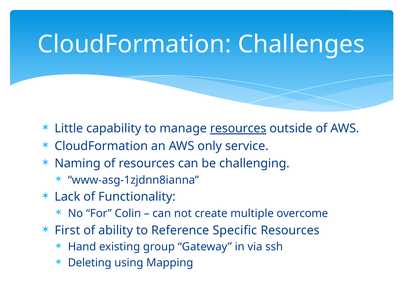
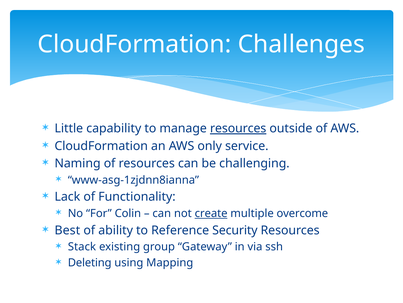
create underline: none -> present (211, 213)
First: First -> Best (67, 230)
Specific: Specific -> Security (235, 230)
Hand: Hand -> Stack (82, 246)
